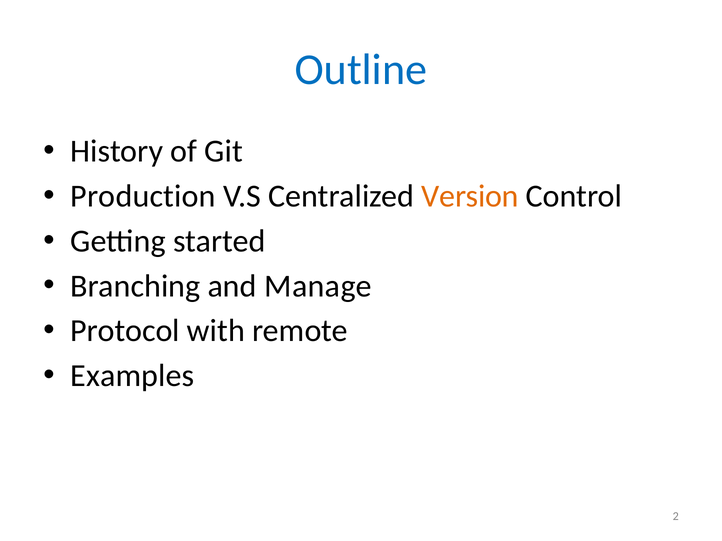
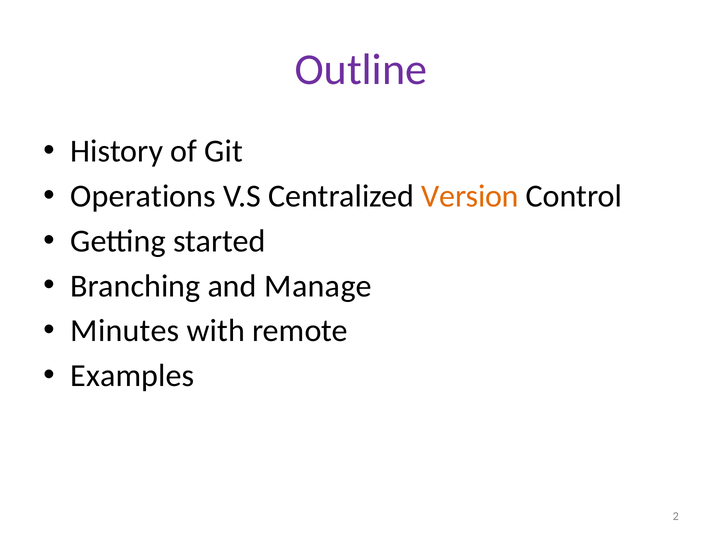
Outline colour: blue -> purple (361, 70)
Production: Production -> Operations (143, 196)
Protocol: Protocol -> Minutes (125, 331)
